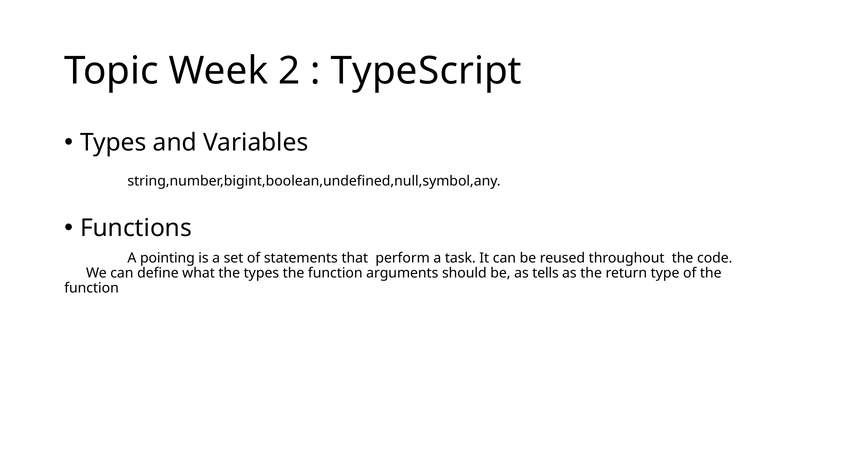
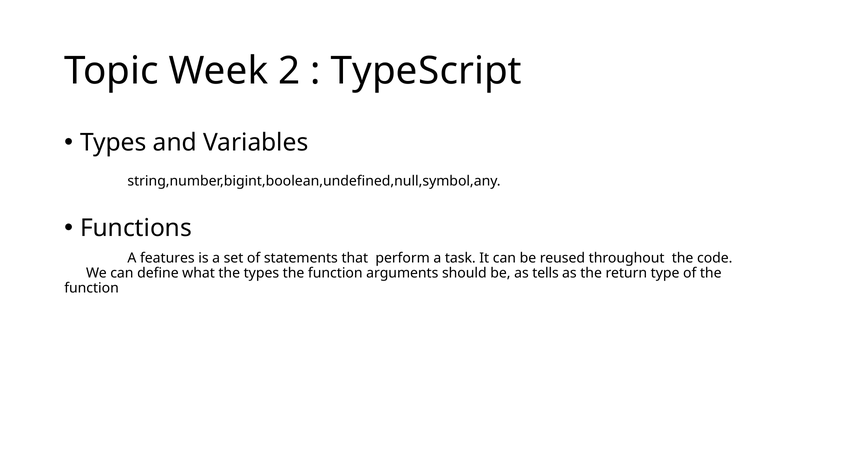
pointing: pointing -> features (167, 258)
